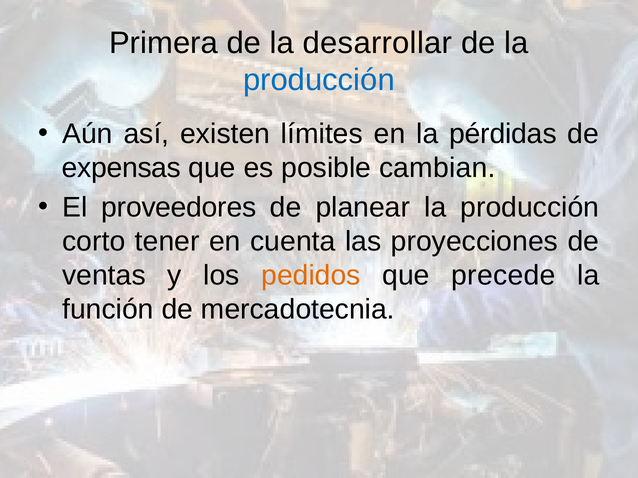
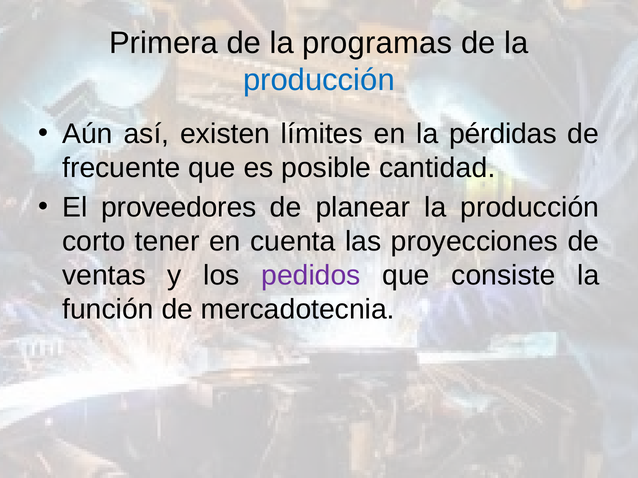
desarrollar: desarrollar -> programas (377, 43)
expensas: expensas -> frecuente (121, 168)
cambian: cambian -> cantidad (437, 168)
pedidos colour: orange -> purple (311, 276)
precede: precede -> consiste (503, 276)
